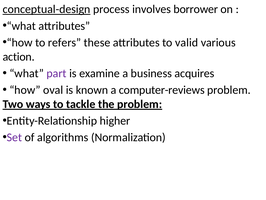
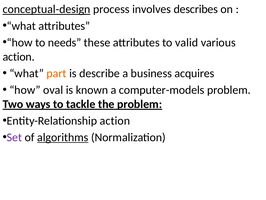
borrower: borrower -> describes (196, 9)
refers: refers -> needs (65, 42)
part colour: purple -> orange (57, 73)
examine: examine -> describe (100, 73)
computer-reviews: computer-reviews -> computer-models (162, 90)
Entity-Relationship higher: higher -> action (115, 121)
algorithms underline: none -> present (63, 137)
